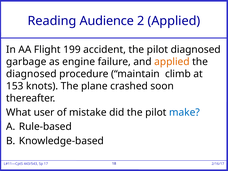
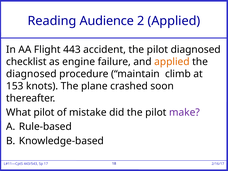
199: 199 -> 443 (72, 50)
garbage: garbage -> checklist (26, 62)
What user: user -> pilot (44, 112)
make colour: blue -> purple (184, 112)
